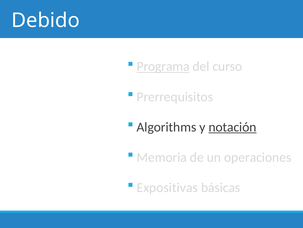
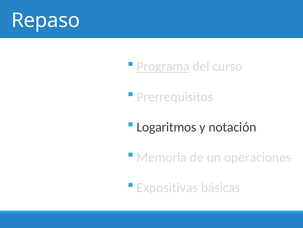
Debido: Debido -> Repaso (46, 20)
Algorithms: Algorithms -> Logaritmos (167, 127)
notación underline: present -> none (232, 127)
